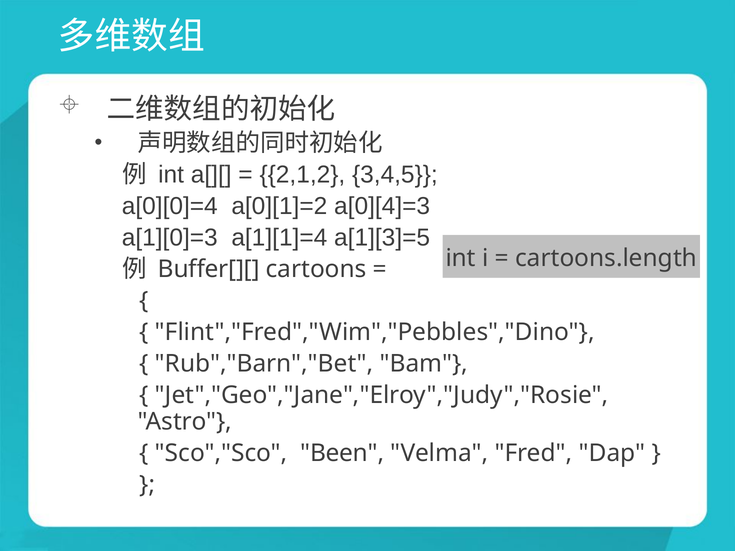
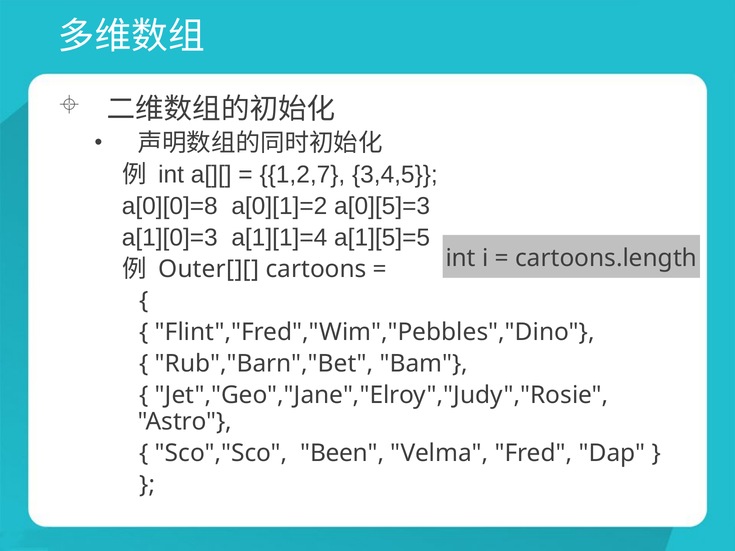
2,1,2: 2,1,2 -> 1,2,7 (302, 175)
a[0][0]=4: a[0][0]=4 -> a[0][0]=8 (170, 206)
a[0][4]=3: a[0][4]=3 -> a[0][5]=3 (382, 206)
a[1][3]=5: a[1][3]=5 -> a[1][5]=5 (382, 238)
Buffer[][: Buffer[][ -> Outer[][ (209, 269)
